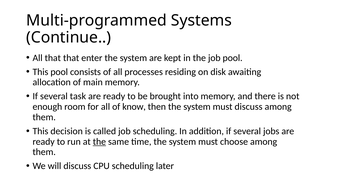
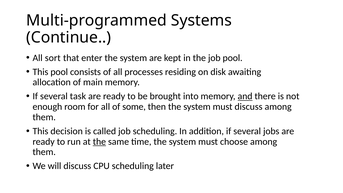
All that: that -> sort (53, 58)
and underline: none -> present (245, 96)
know: know -> some (134, 107)
